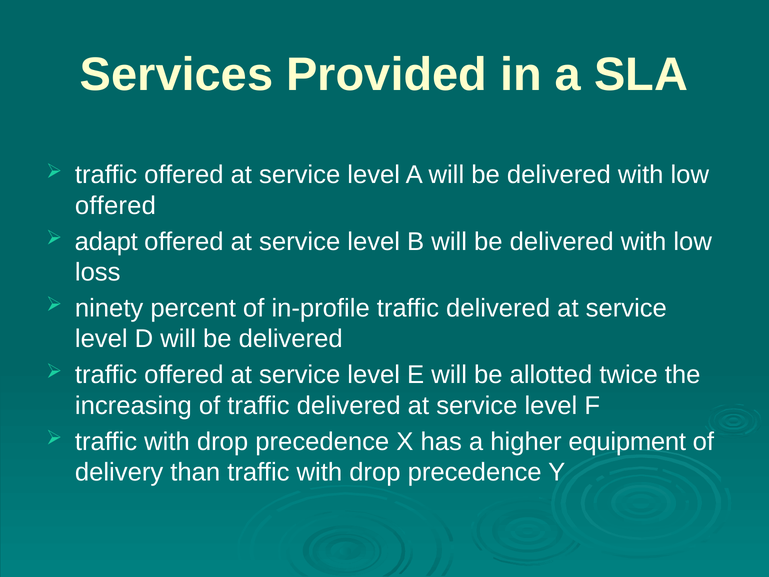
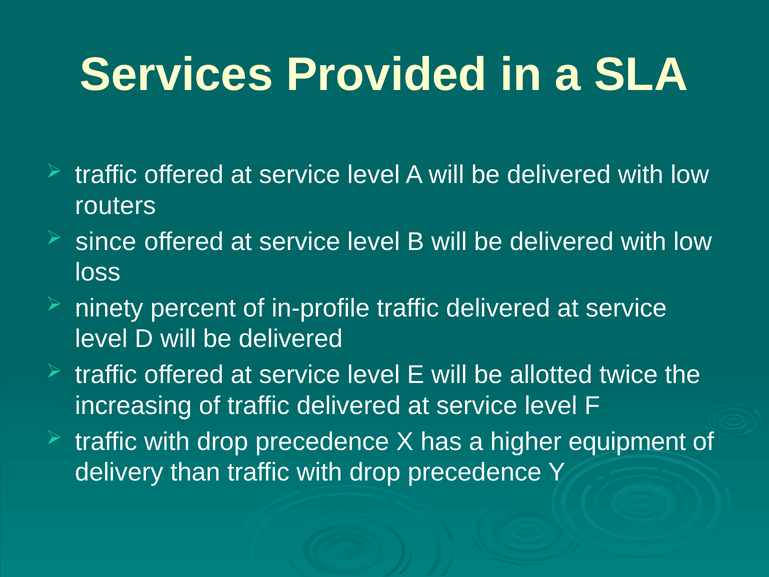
offered: offered -> routers (115, 206)
adapt: adapt -> since (106, 241)
